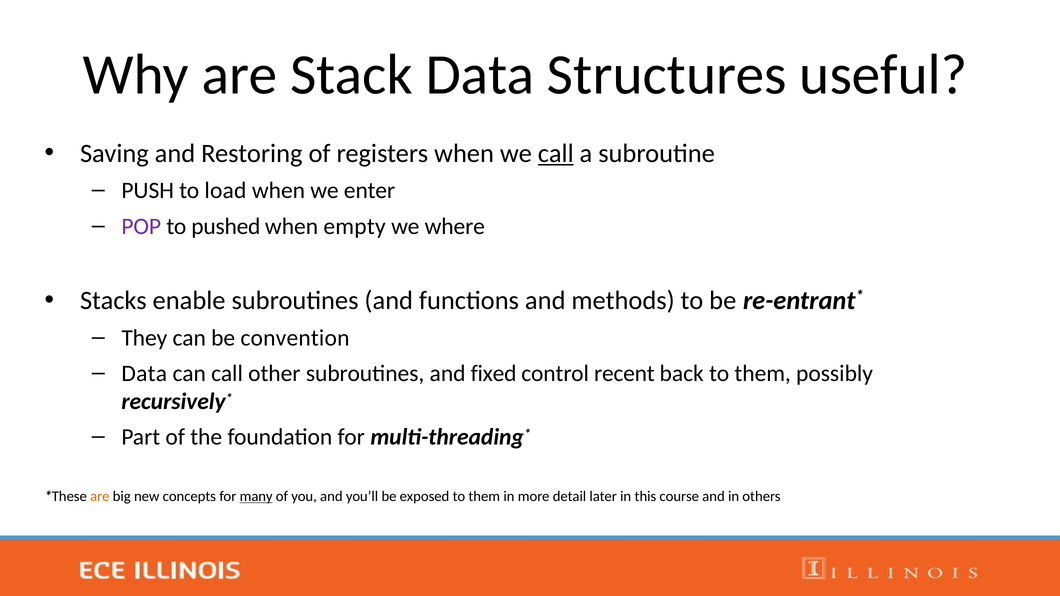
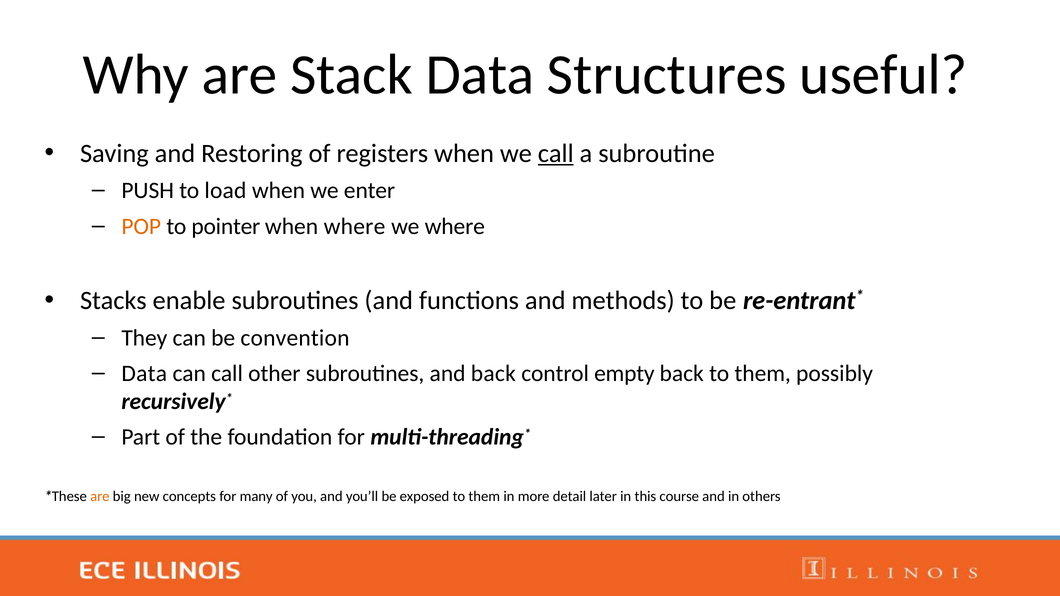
POP colour: purple -> orange (141, 226)
pushed: pushed -> pointer (226, 226)
when empty: empty -> where (355, 226)
and fixed: fixed -> back (493, 373)
recent: recent -> empty (624, 373)
many underline: present -> none (256, 497)
